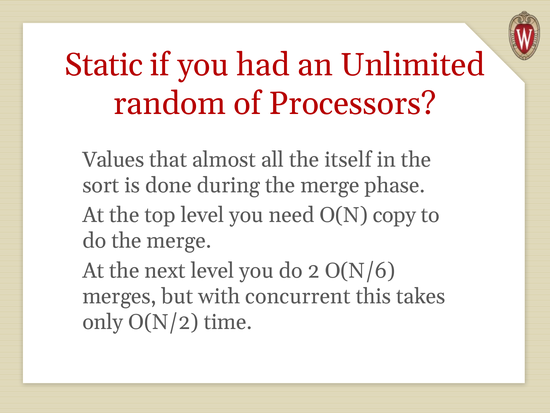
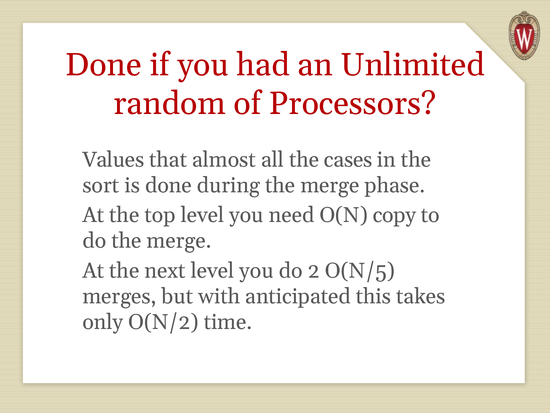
Static: Static -> Done (103, 65)
itself: itself -> cases (348, 159)
O(N/6: O(N/6 -> O(N/5 (360, 270)
concurrent: concurrent -> anticipated (298, 296)
